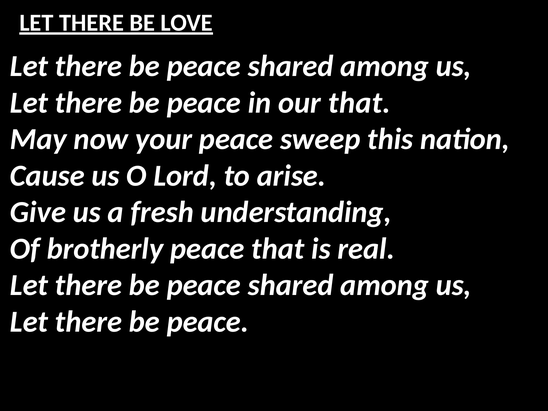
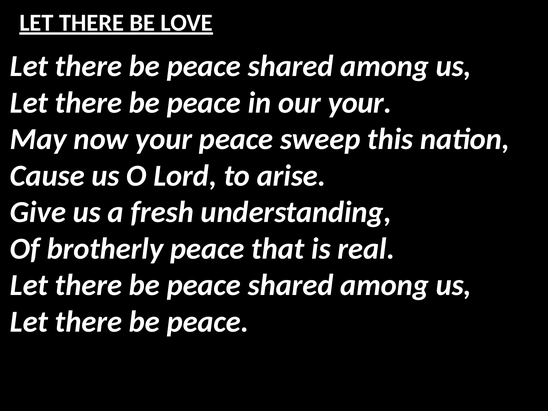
our that: that -> your (360, 103)
